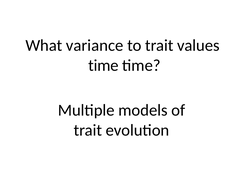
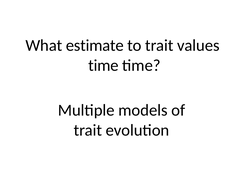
variance: variance -> estimate (95, 45)
